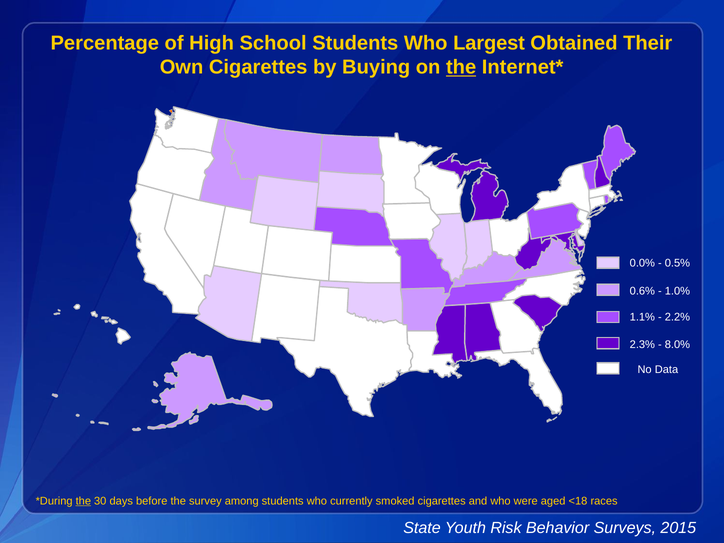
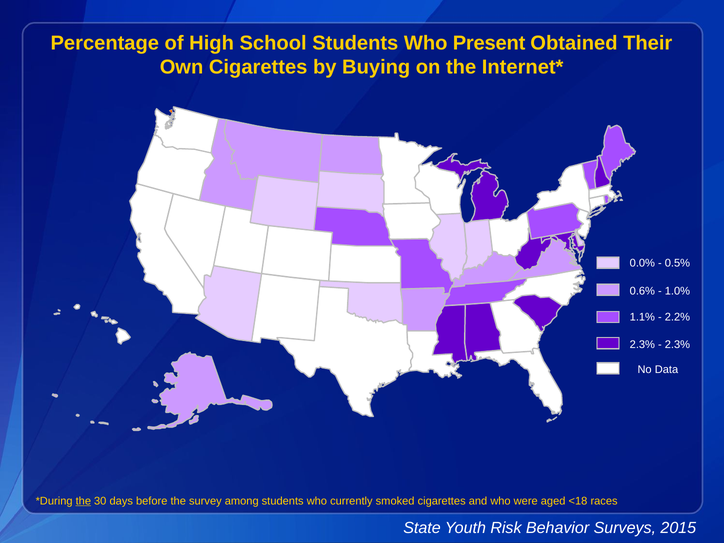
Largest: Largest -> Present (489, 43)
the underline: present -> none (461, 67)
8.0%: 8.0% -> 2.3% (677, 344)
